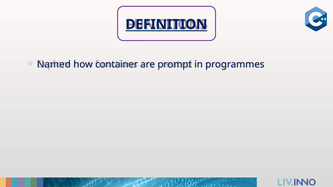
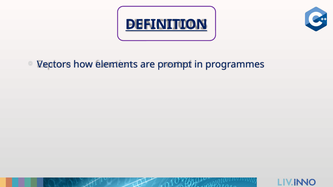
Named: Named -> Vectors (54, 64)
container: container -> elements (116, 64)
